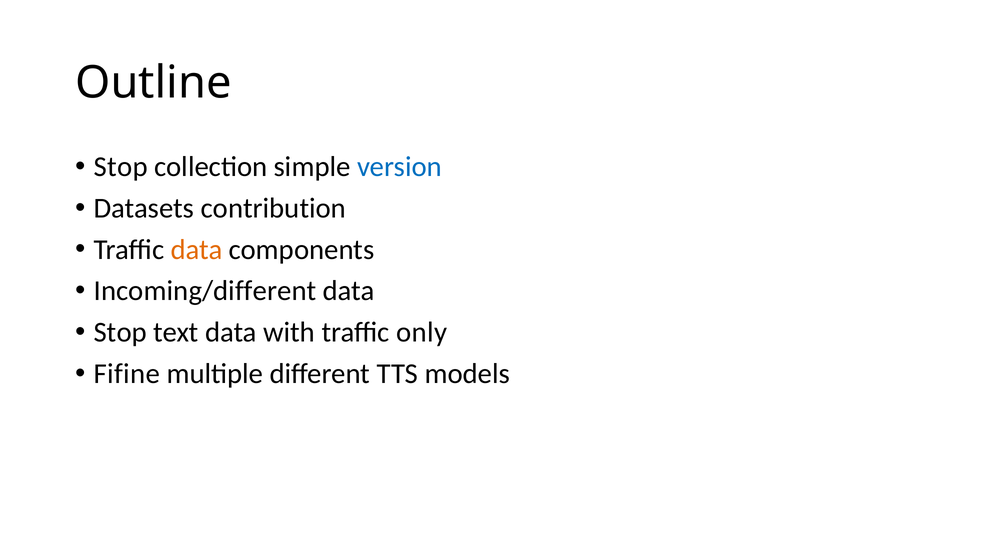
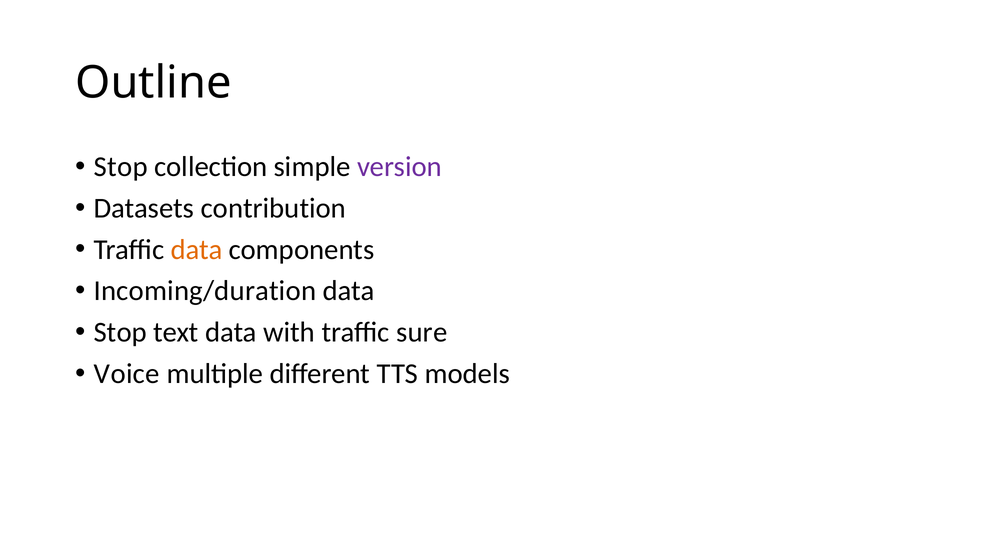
version colour: blue -> purple (399, 167)
Incoming/different: Incoming/different -> Incoming/duration (205, 291)
only: only -> sure (422, 332)
Fifine: Fifine -> Voice (127, 374)
